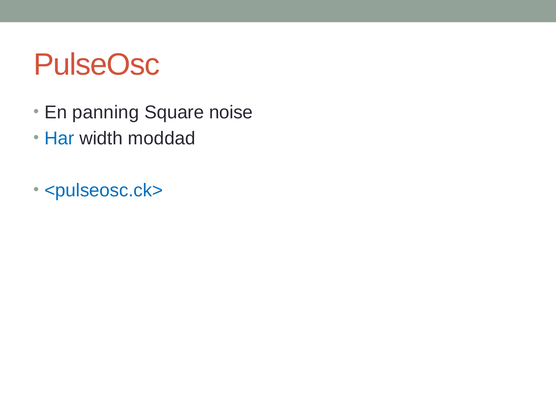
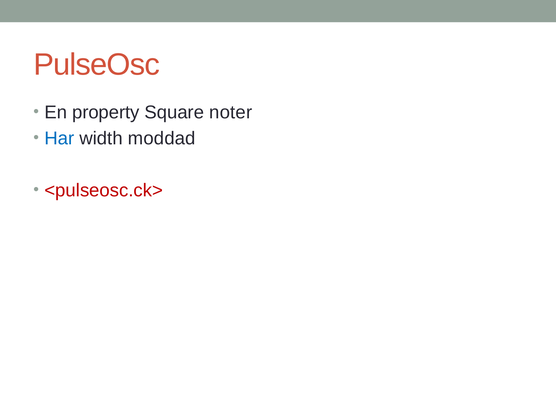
panning: panning -> property (106, 113)
noise: noise -> noter (231, 113)
<pulseosc.ck> colour: blue -> red (104, 190)
